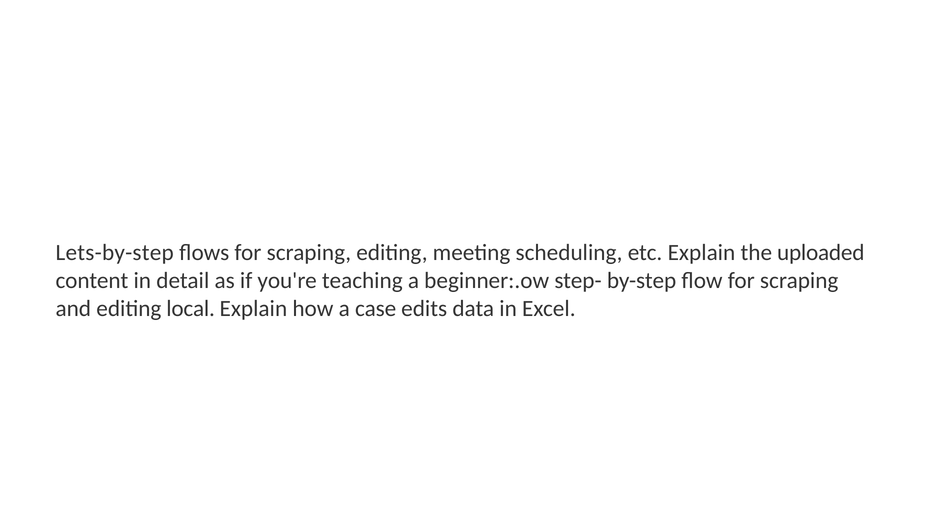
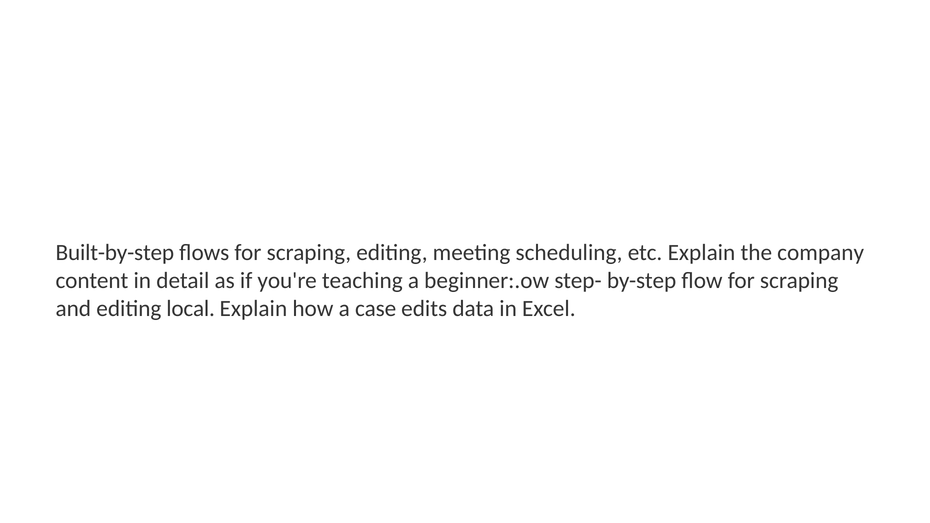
Lets-by-step: Lets-by-step -> Built-by-step (115, 253)
uploaded: uploaded -> company (821, 253)
